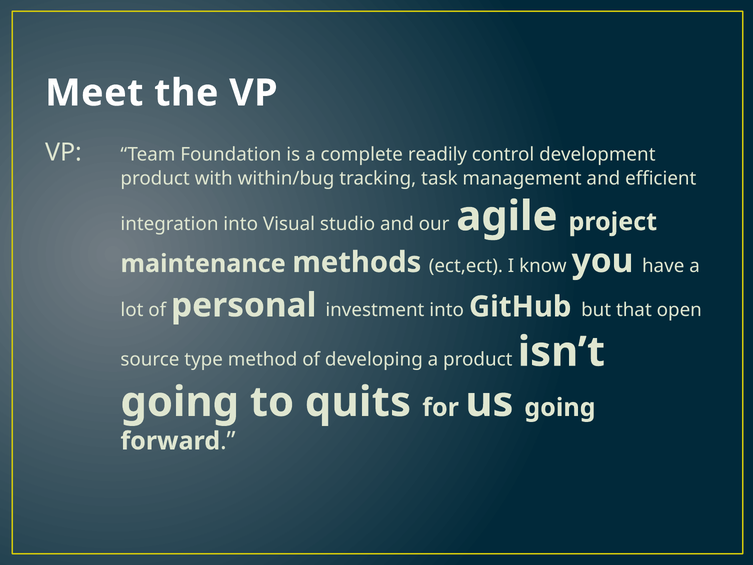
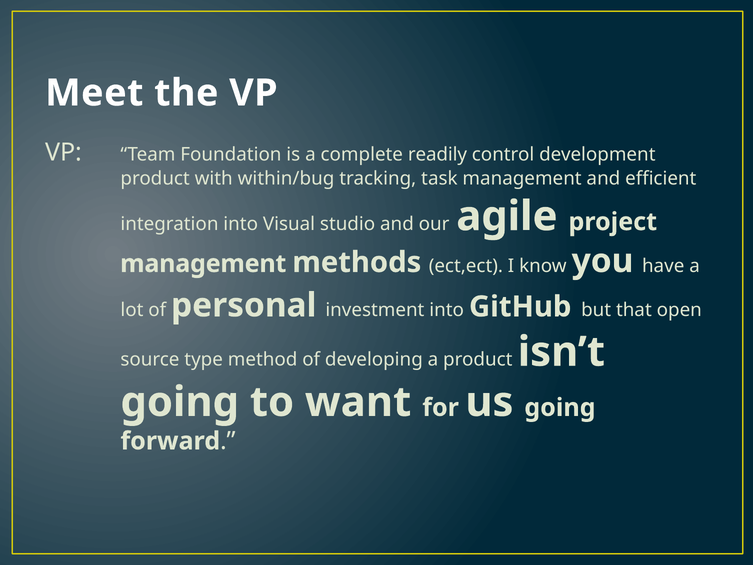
maintenance: maintenance -> management (203, 264)
quits: quits -> want (358, 402)
